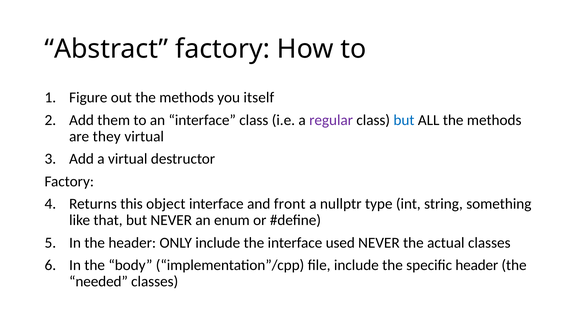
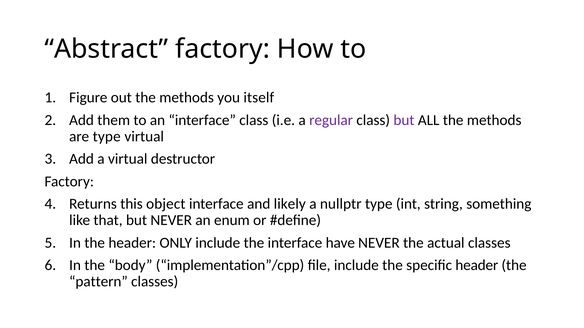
but colour: blue -> purple (404, 120)
are they: they -> type (107, 137)
front: front -> likely (290, 204)
used: used -> have (340, 243)
needed: needed -> pattern (98, 282)
